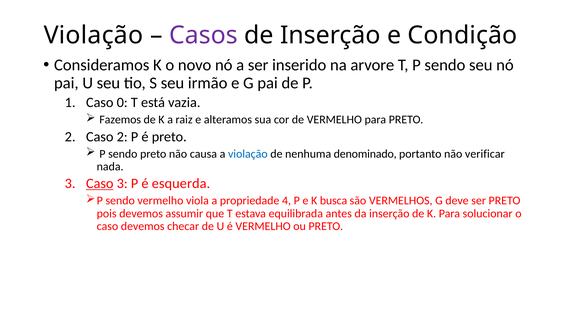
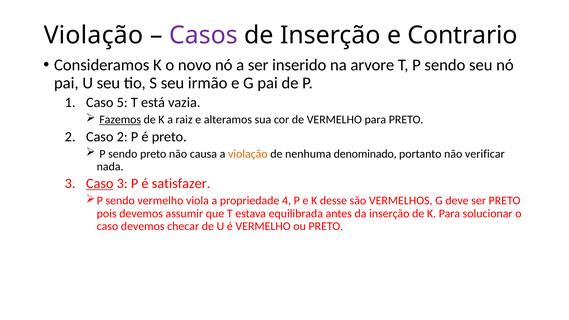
Condição: Condição -> Contrario (463, 35)
0: 0 -> 5 (122, 103)
Fazemos underline: none -> present (120, 120)
violação colour: blue -> orange (248, 154)
esquerda: esquerda -> satisfazer (181, 184)
busca: busca -> desse (334, 201)
